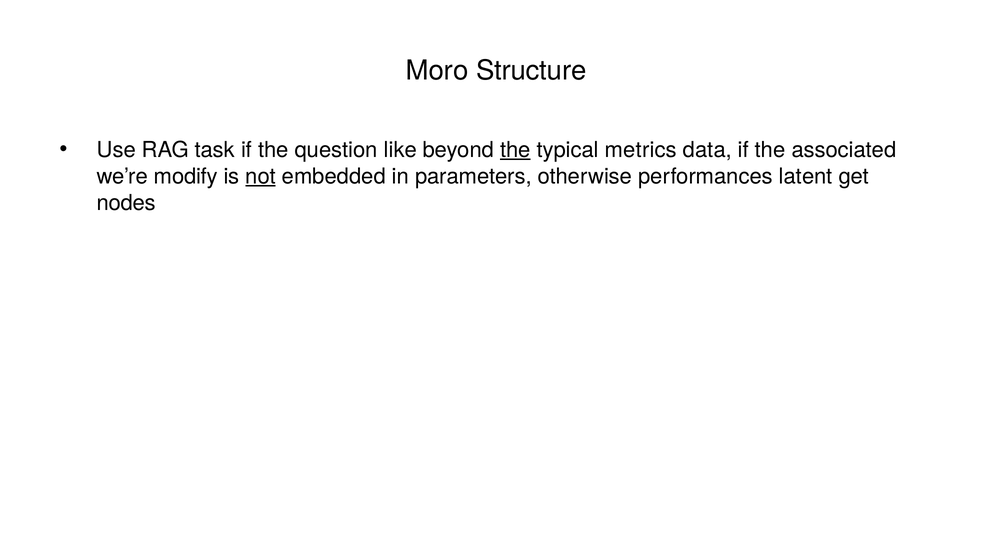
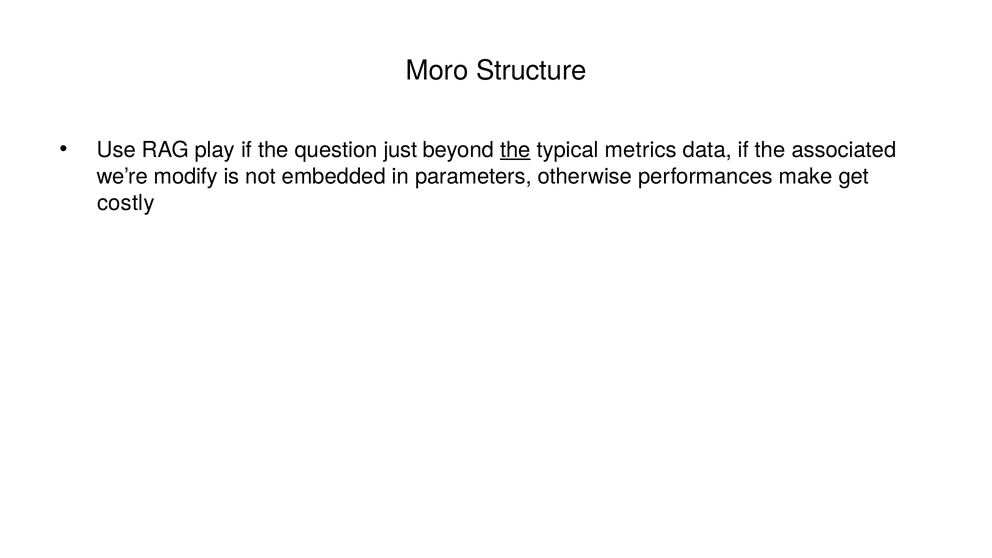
task: task -> play (215, 150)
like: like -> just (400, 150)
not underline: present -> none (261, 176)
latent: latent -> make (806, 176)
nodes: nodes -> costly (126, 203)
